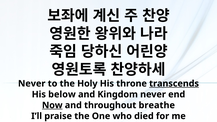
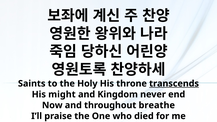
Never: Never -> Saints (32, 84)
below: below -> might (62, 94)
Now underline: present -> none (52, 105)
